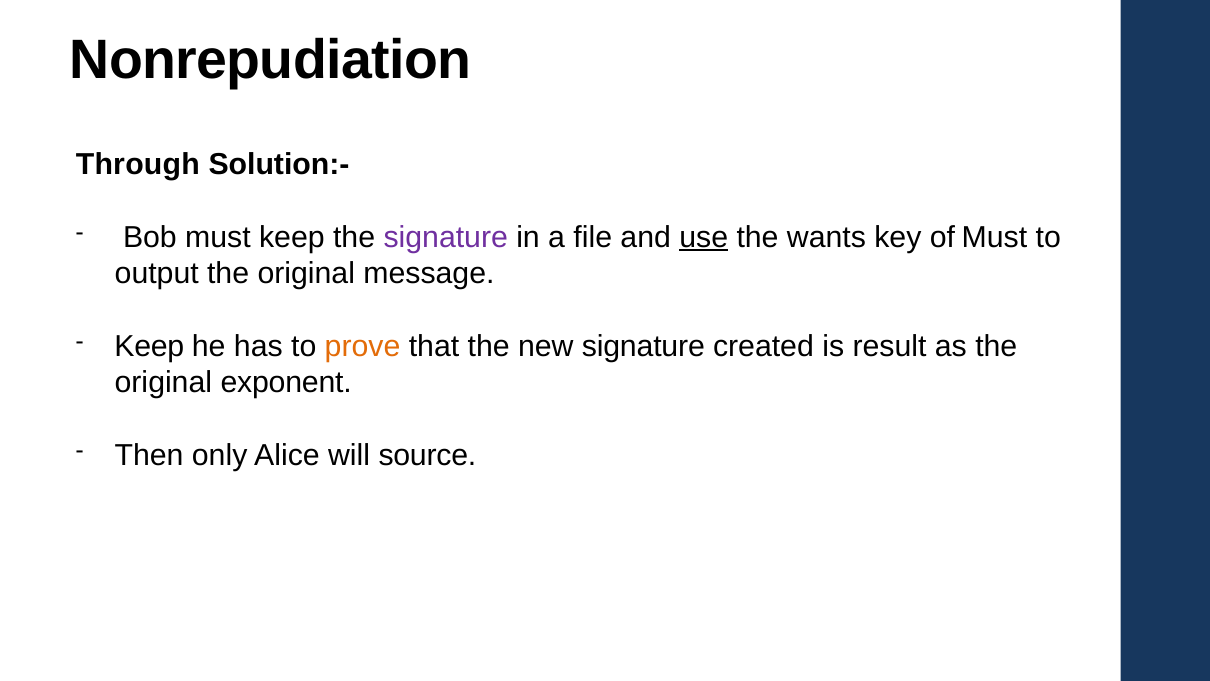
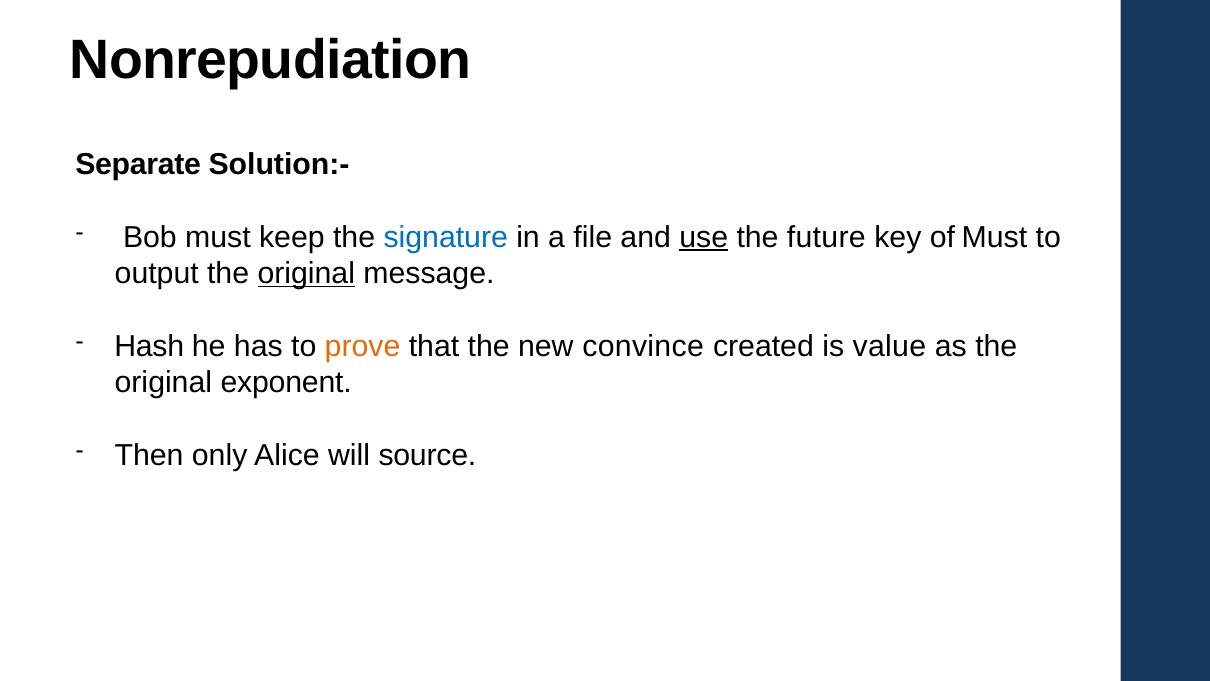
Through: Through -> Separate (138, 164)
signature colour: purple -> blue (446, 237)
wants: wants -> future (826, 237)
original underline: none -> present (306, 273)
Keep: Keep -> Hash (149, 346)
new signature: signature -> convince (643, 346)
result: result -> value (889, 346)
